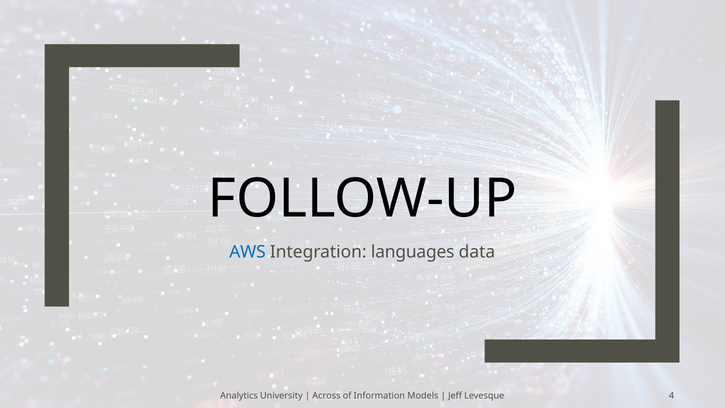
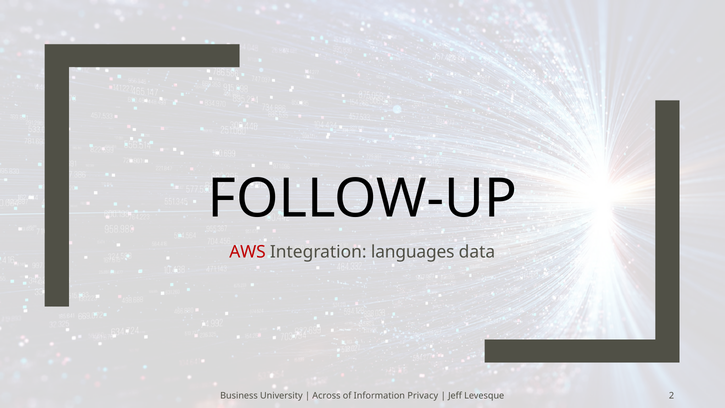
AWS colour: blue -> red (248, 252)
Analytics: Analytics -> Business (239, 396)
Models: Models -> Privacy (423, 396)
4: 4 -> 2 (671, 396)
